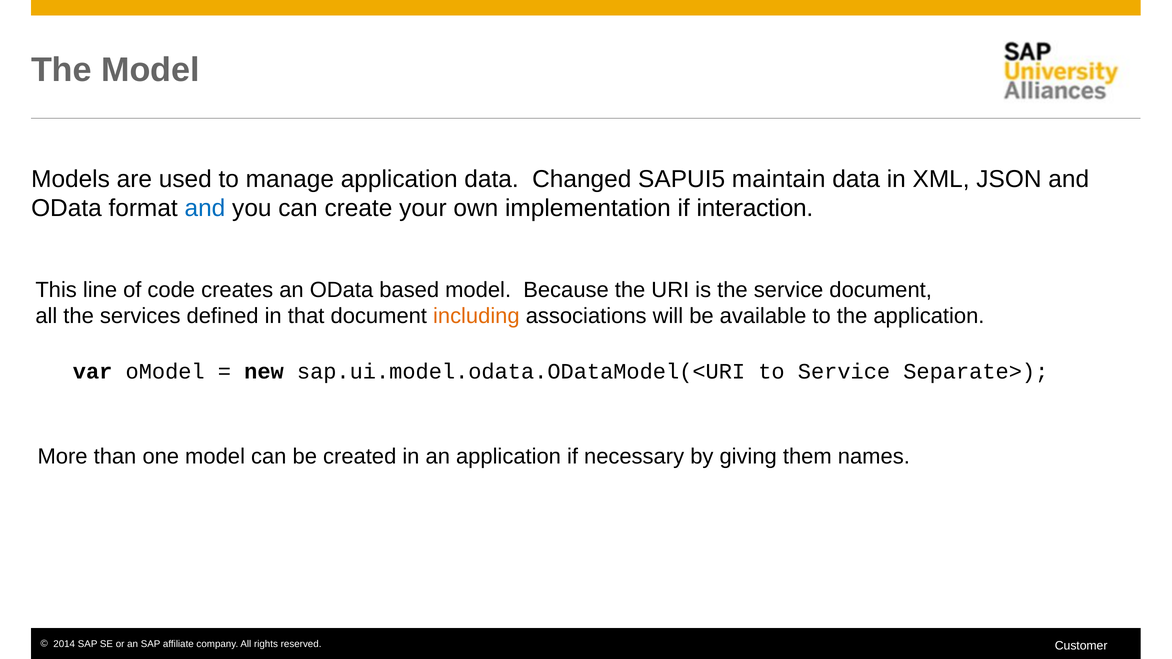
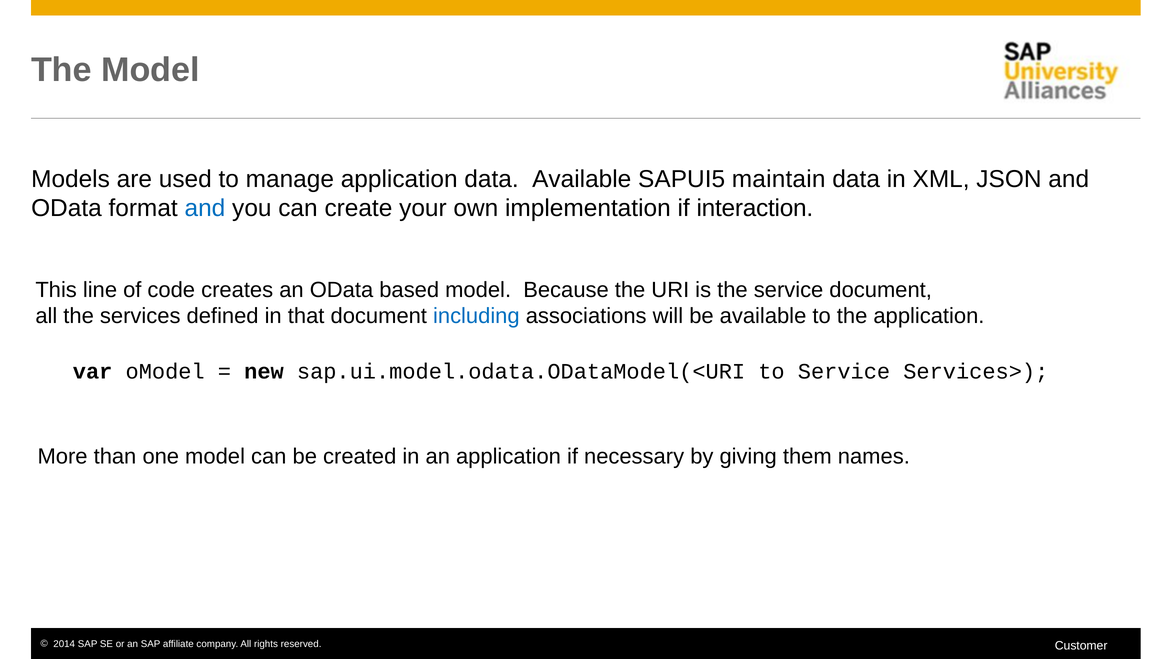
data Changed: Changed -> Available (582, 179)
including colour: orange -> blue (476, 316)
Separate>: Separate> -> Services> (976, 372)
